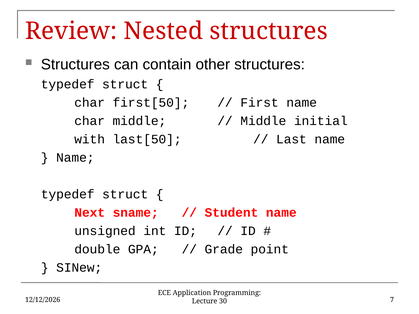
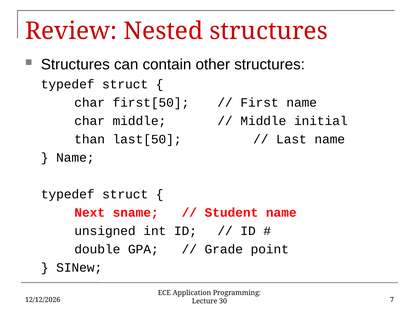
with: with -> than (90, 139)
